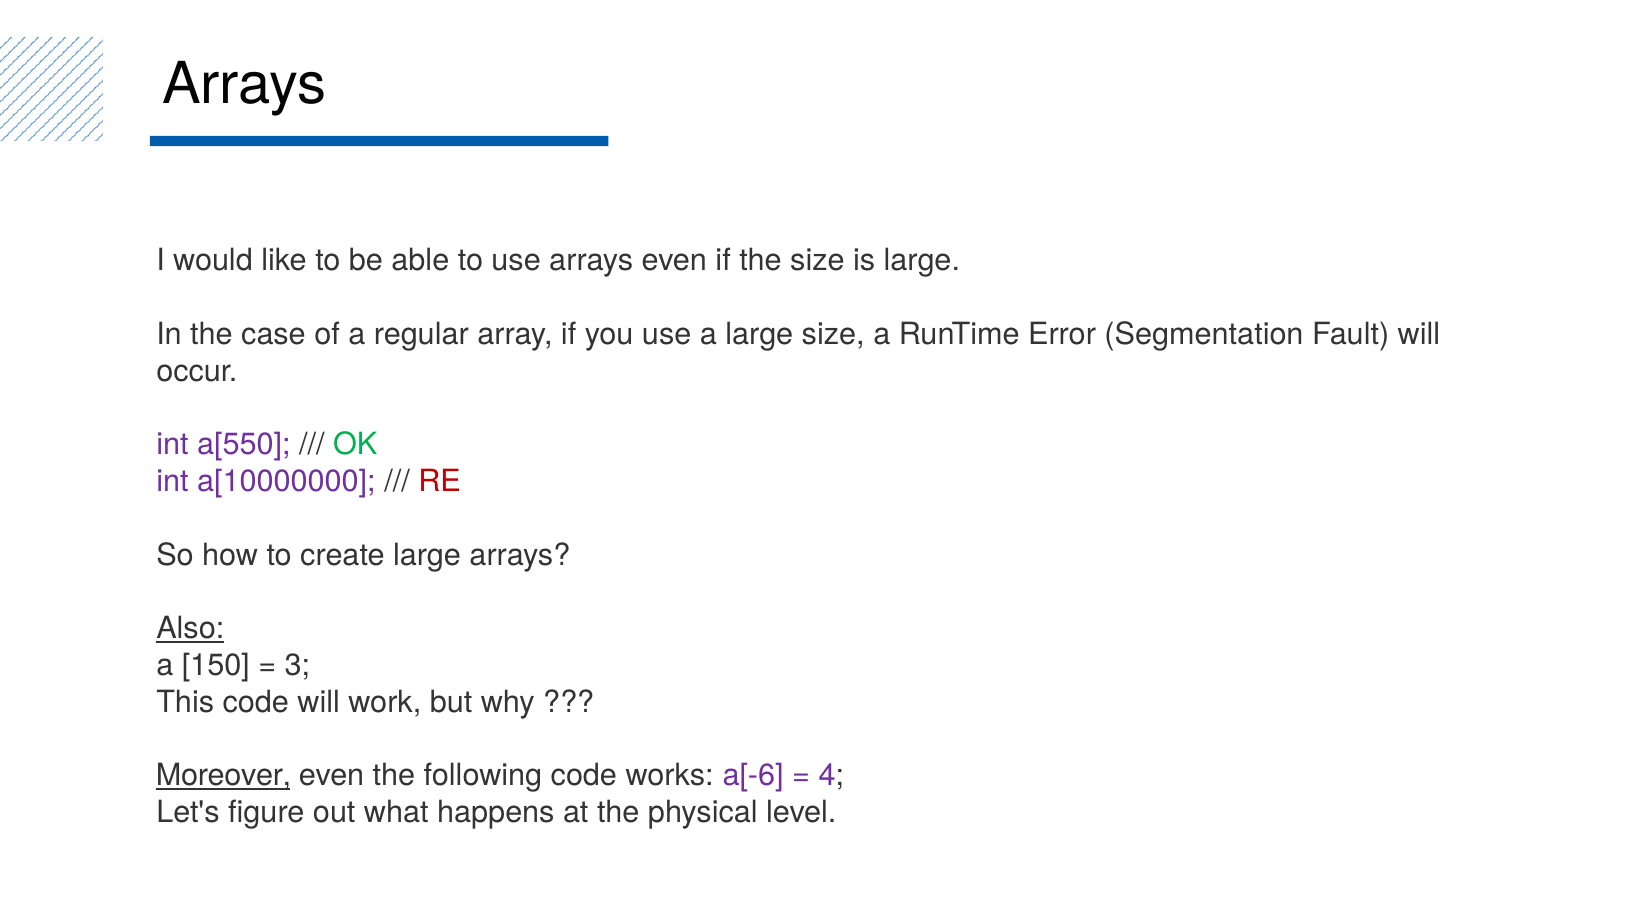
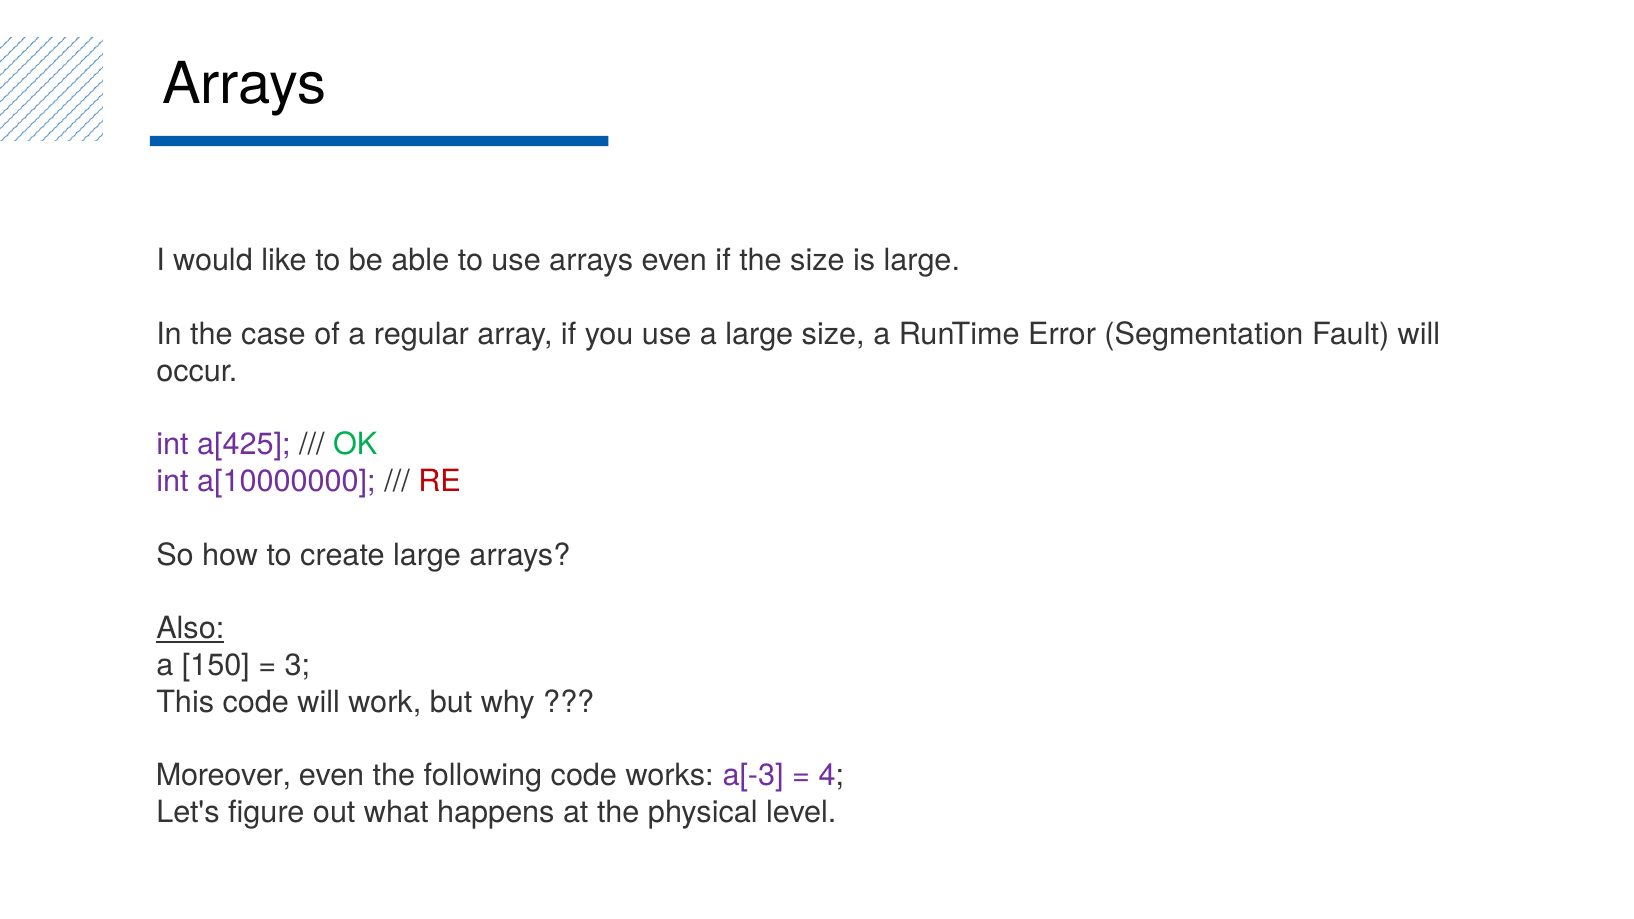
a[550: a[550 -> a[425 (244, 445)
Moreover underline: present -> none (224, 776)
a[-6: a[-6 -> a[-3 (753, 776)
